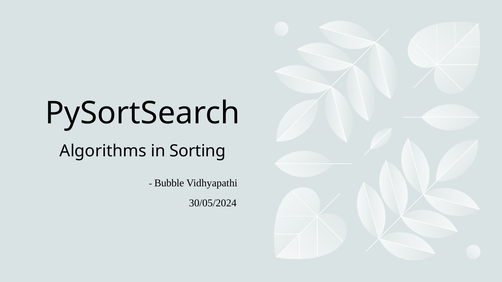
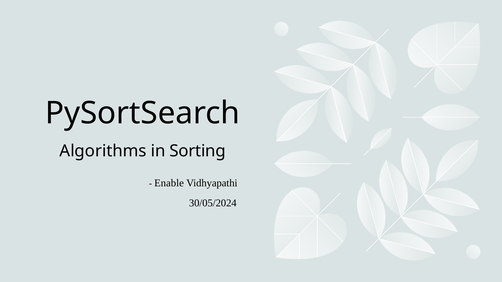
Bubble: Bubble -> Enable (169, 183)
